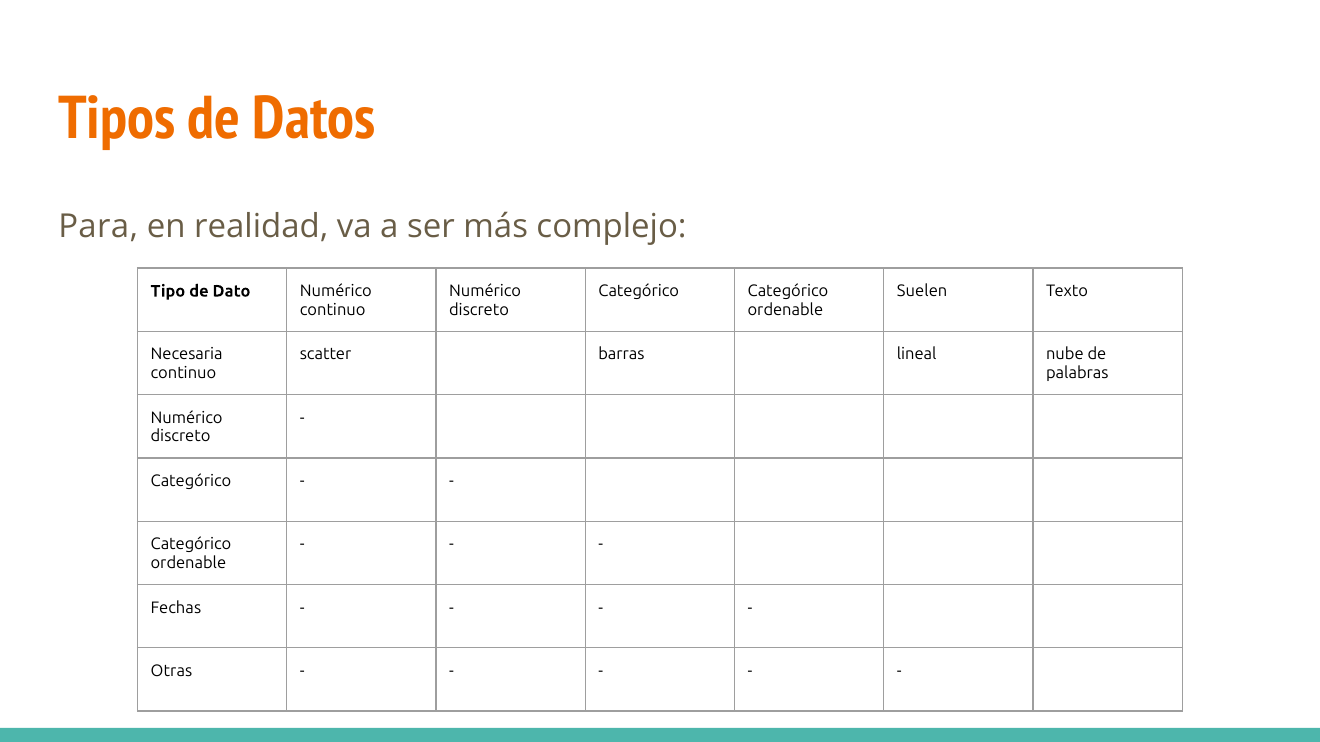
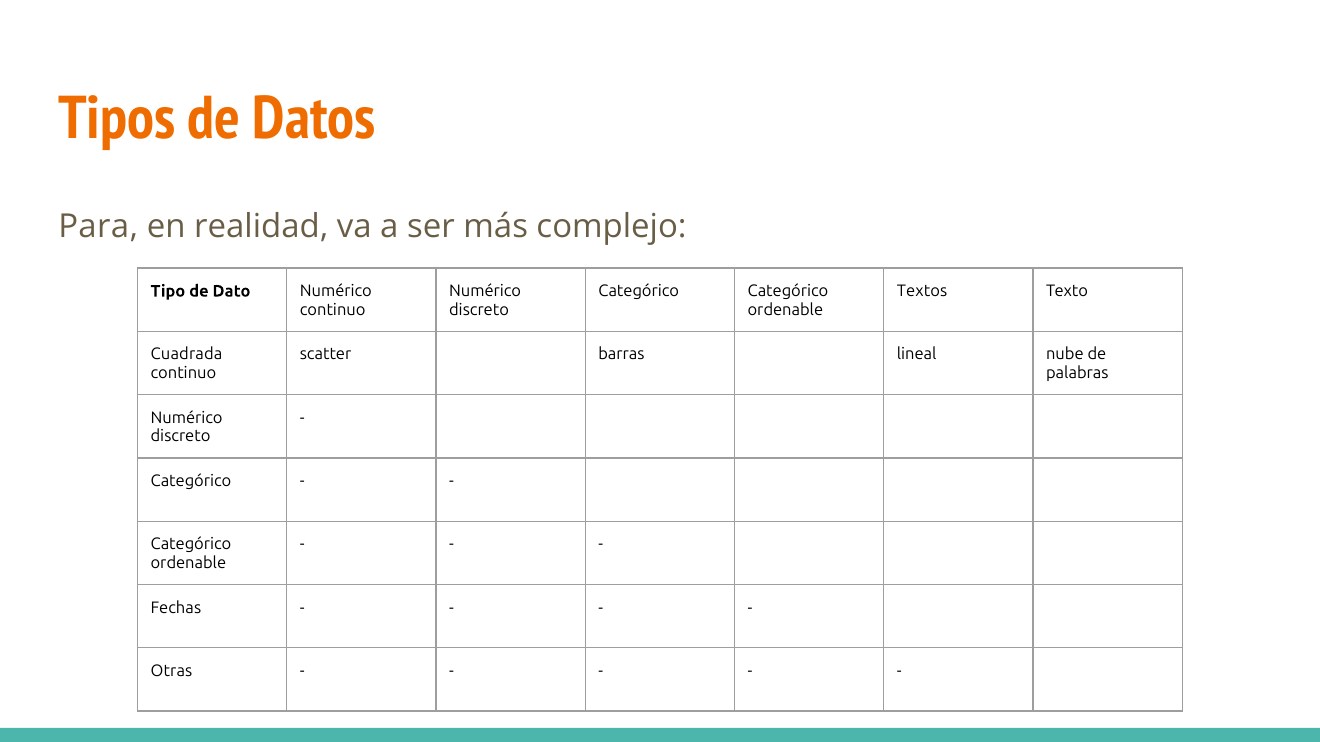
Suelen: Suelen -> Textos (922, 291)
Necesaria: Necesaria -> Cuadrada (187, 355)
